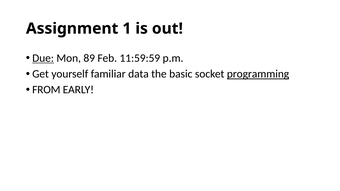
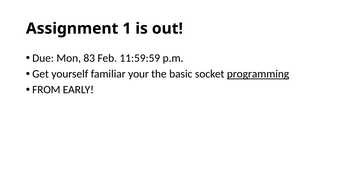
Due underline: present -> none (43, 58)
89: 89 -> 83 (89, 58)
data: data -> your (139, 74)
